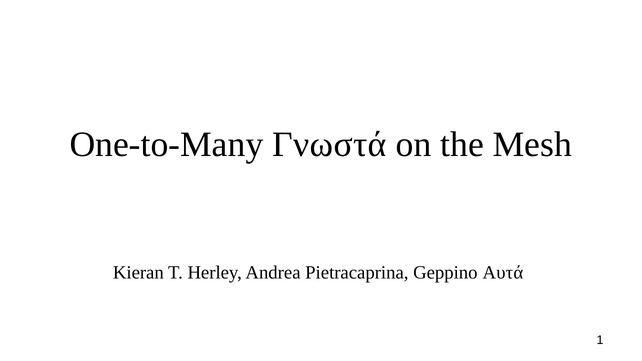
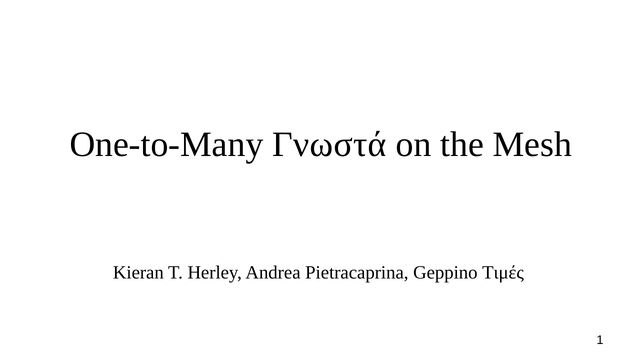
Αυτά: Αυτά -> Τιμές (503, 273)
